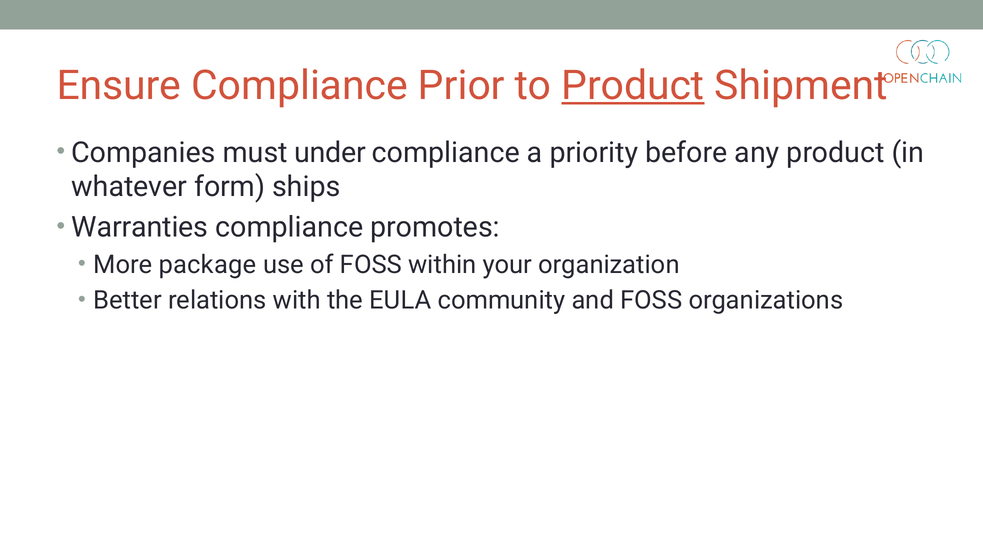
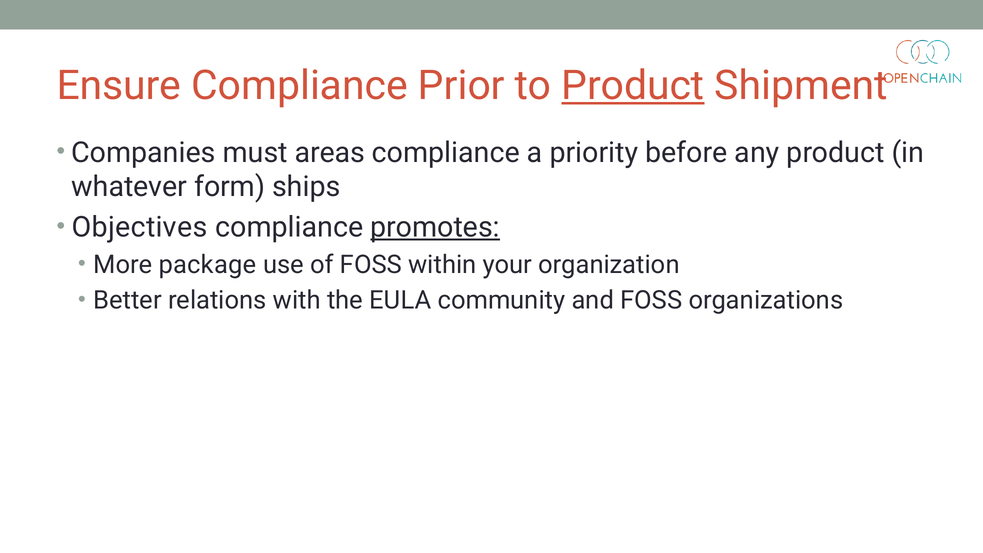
under: under -> areas (330, 153)
Warranties: Warranties -> Objectives (140, 227)
promotes underline: none -> present (435, 227)
